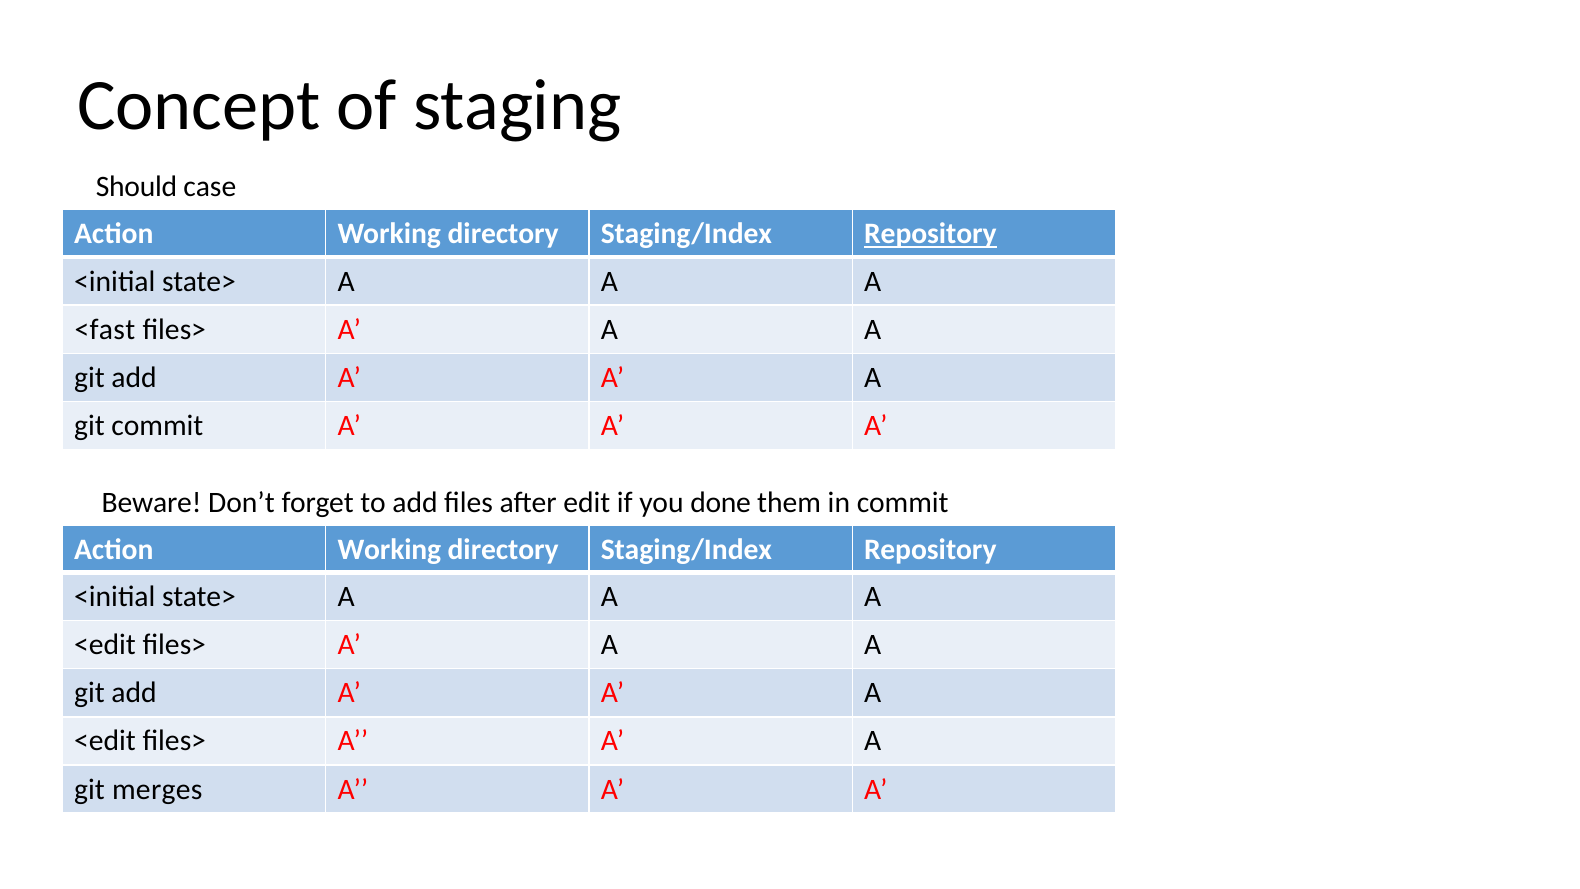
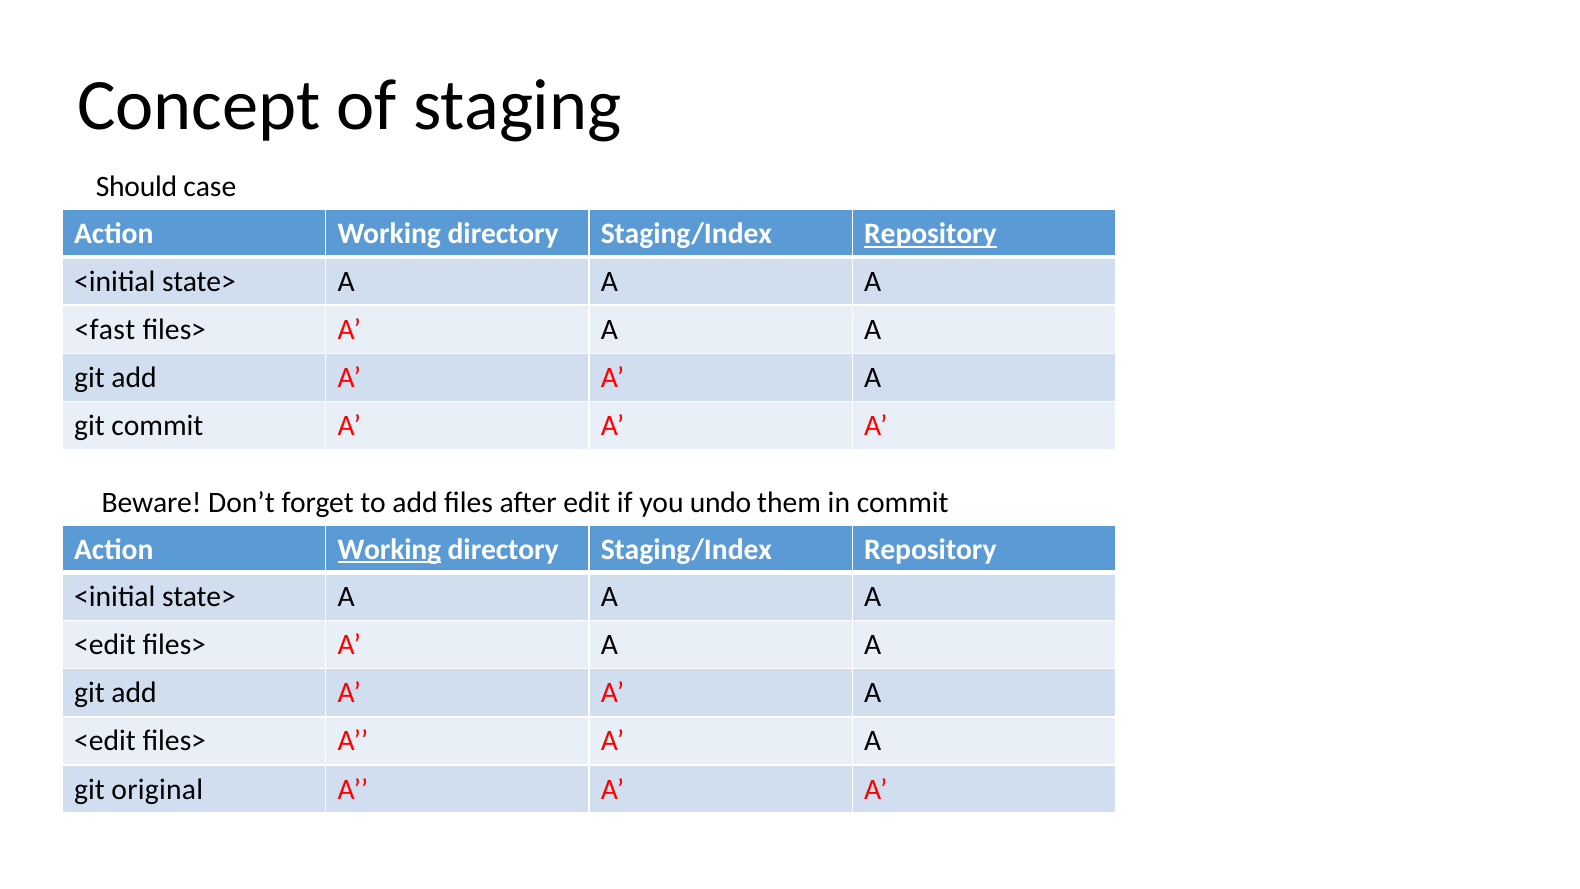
done: done -> undo (721, 503)
Working underline: none -> present (389, 549)
merges: merges -> original (157, 789)
